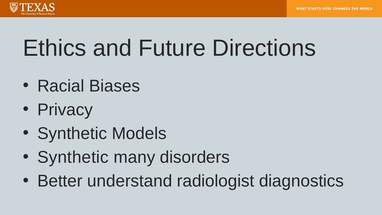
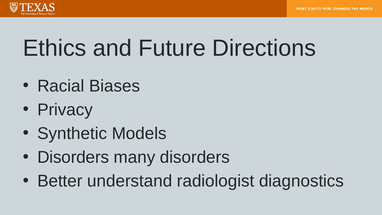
Synthetic: Synthetic -> Disorders (73, 157)
